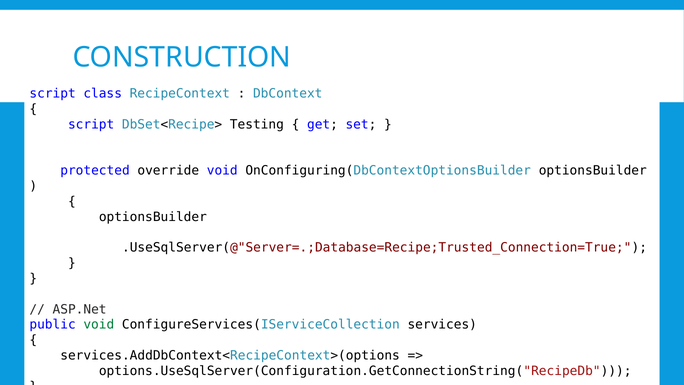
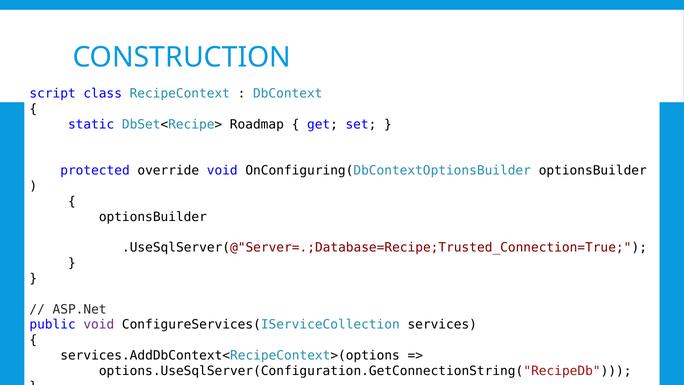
script: script -> static (91, 124)
Testing: Testing -> Roadmap (257, 124)
void colour: green -> purple (99, 324)
